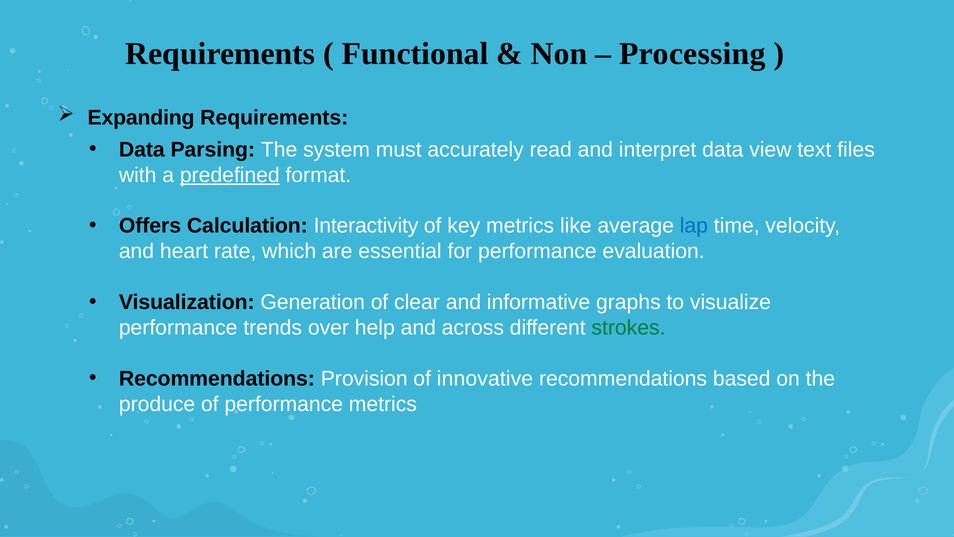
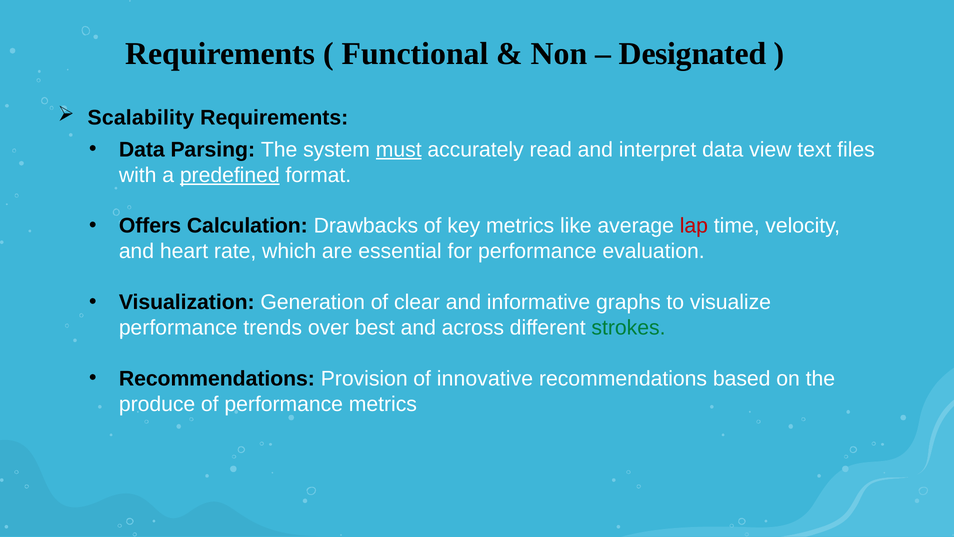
Processing: Processing -> Designated (693, 53)
Expanding: Expanding -> Scalability (141, 117)
must underline: none -> present (399, 150)
Interactivity: Interactivity -> Drawbacks (366, 226)
lap colour: blue -> red (694, 226)
help: help -> best (375, 328)
